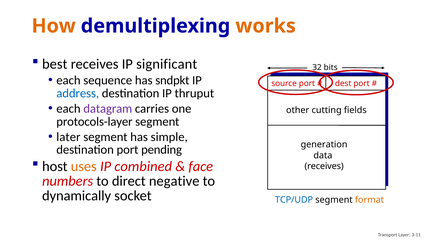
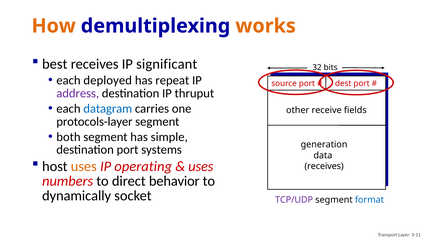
sequence: sequence -> deployed (108, 80)
sndpkt: sndpkt -> repeat (172, 80)
address colour: blue -> purple (78, 93)
datagram colour: purple -> blue (108, 109)
cutting: cutting -> receive (327, 110)
later: later -> both (68, 137)
pending: pending -> systems (162, 150)
combined: combined -> operating (143, 166)
face: face -> uses (201, 166)
negative: negative -> behavior (174, 181)
TCP/UDP colour: blue -> purple (294, 200)
format colour: orange -> blue (369, 200)
